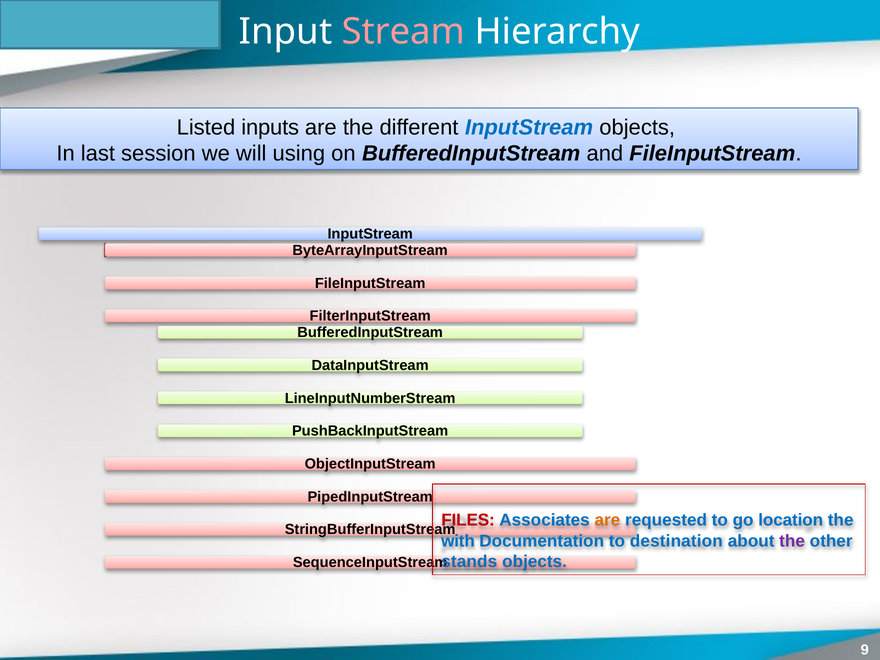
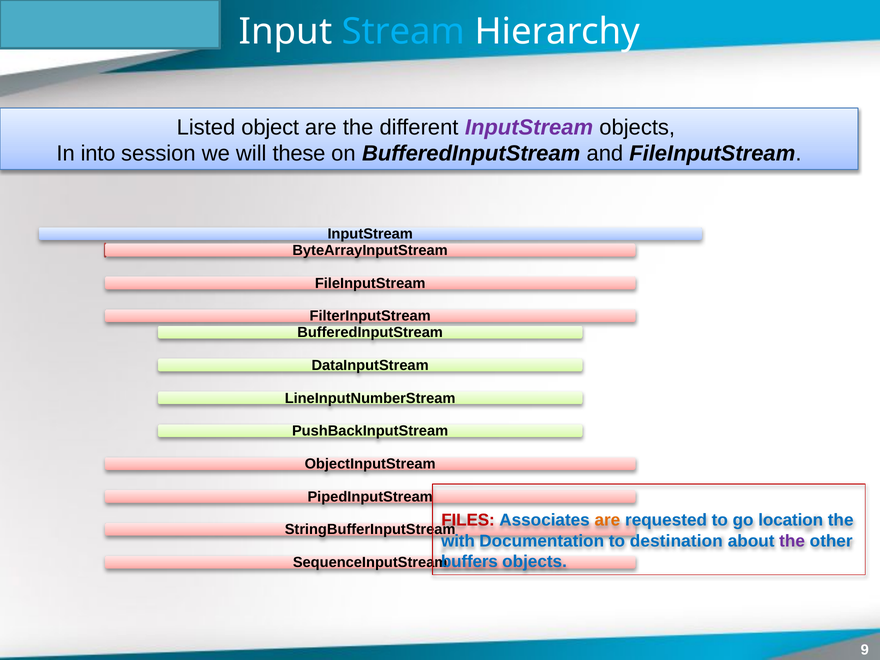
Stream colour: pink -> light blue (403, 32)
inputs: inputs -> object (270, 127)
InputStream colour: blue -> purple (529, 127)
last: last -> into (98, 154)
using: using -> these (299, 154)
stands: stands -> buffers (469, 561)
